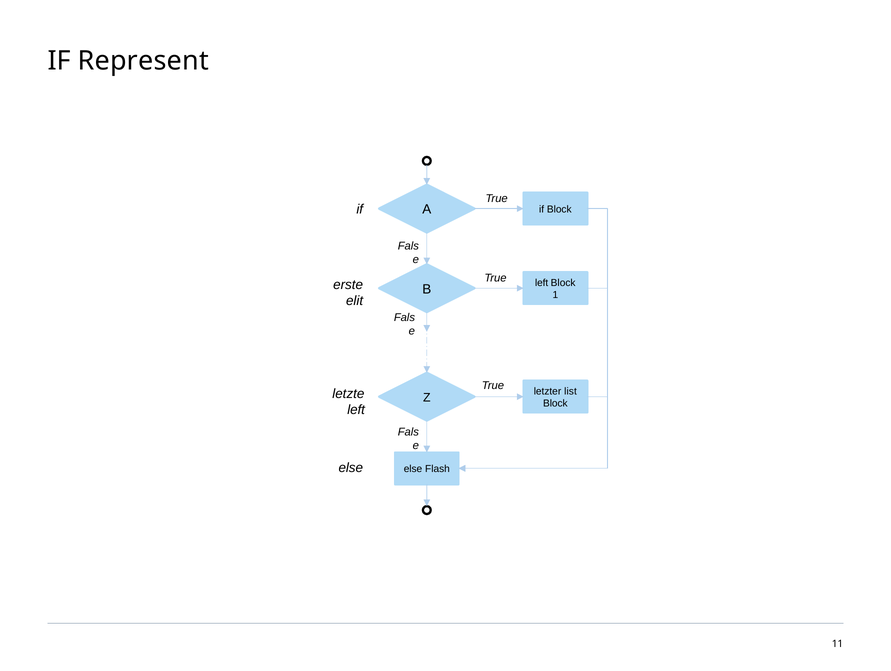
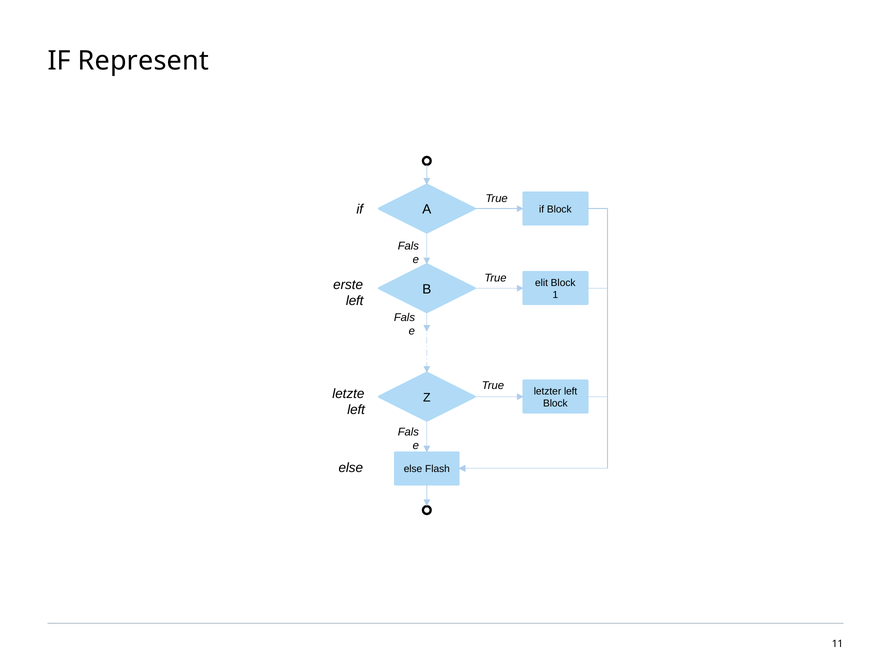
B left: left -> elit (542, 283)
elit: elit -> left (355, 301)
letzter list: list -> left (571, 391)
